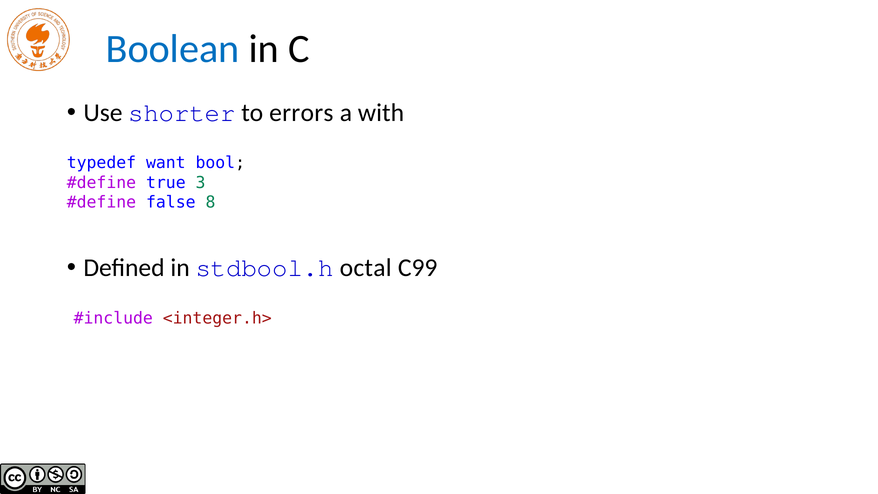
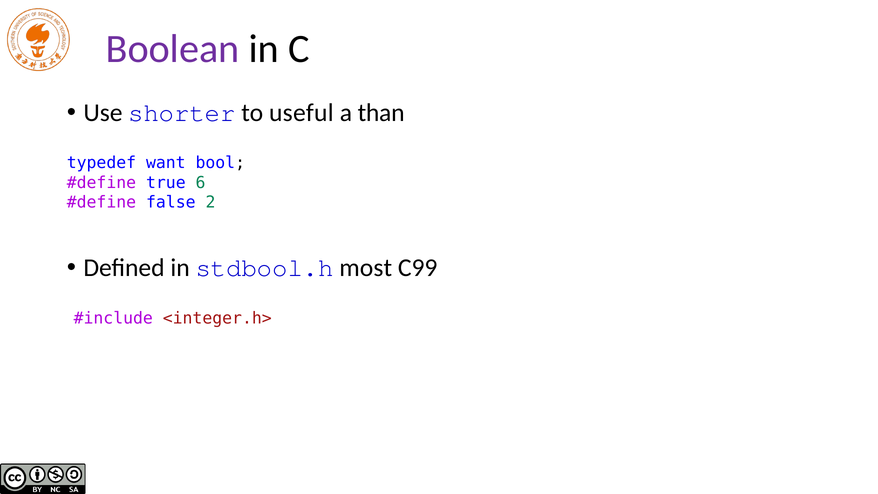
Boolean colour: blue -> purple (173, 49)
errors: errors -> useful (301, 113)
with: with -> than (381, 113)
3: 3 -> 6 (201, 183)
8: 8 -> 2 (210, 202)
octal: octal -> most (366, 268)
